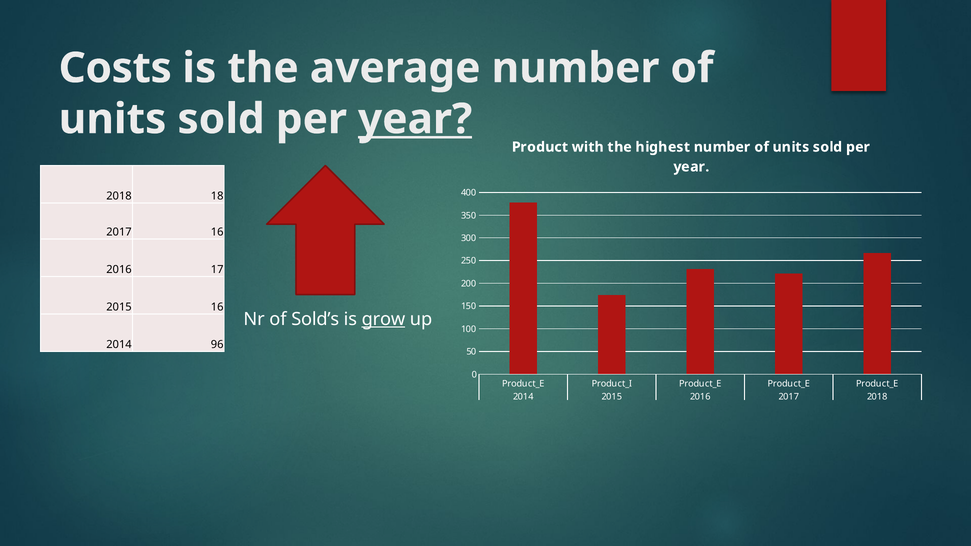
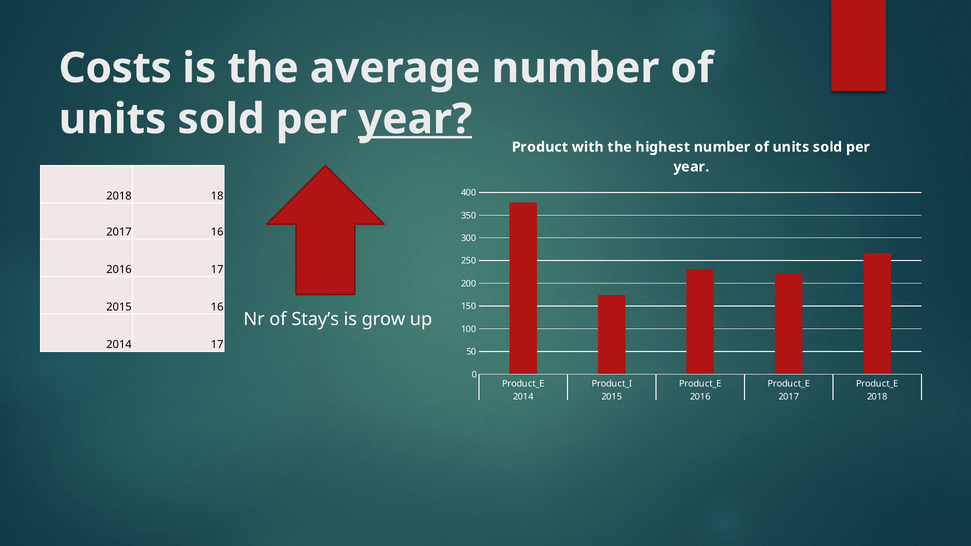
Sold’s: Sold’s -> Stay’s (315, 319)
grow underline: present -> none (383, 319)
2014 96: 96 -> 17 (217, 345)
